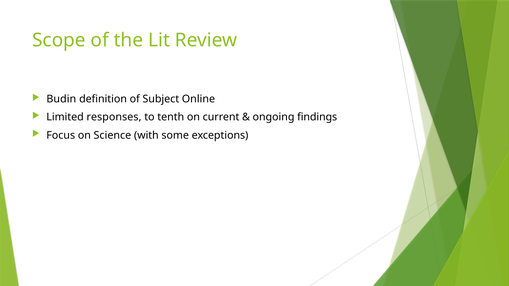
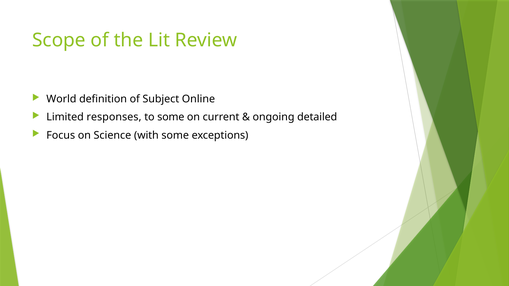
Budin: Budin -> World (61, 99)
to tenth: tenth -> some (171, 117)
findings: findings -> detailed (317, 117)
